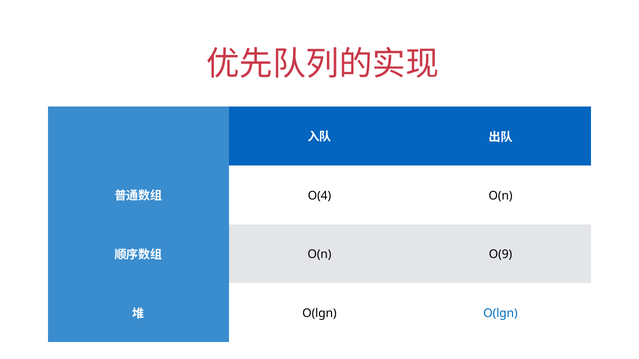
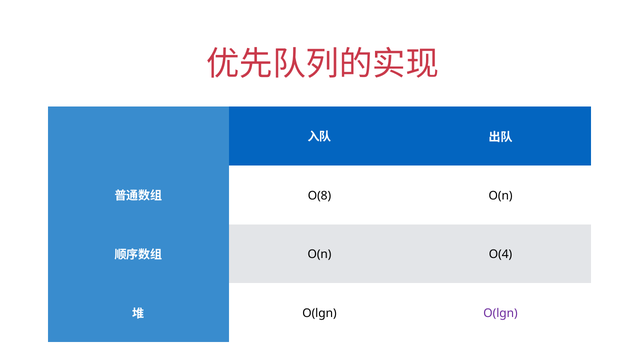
O(4: O(4 -> O(8 (319, 196)
O(9: O(9 -> O(4 (501, 255)
O(lgn colour: blue -> purple (501, 314)
